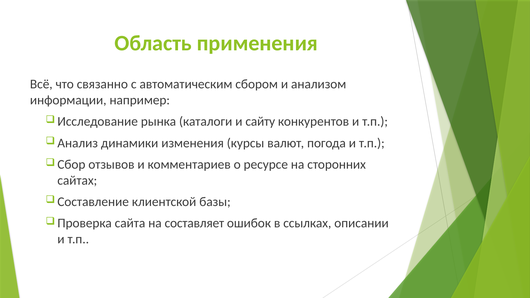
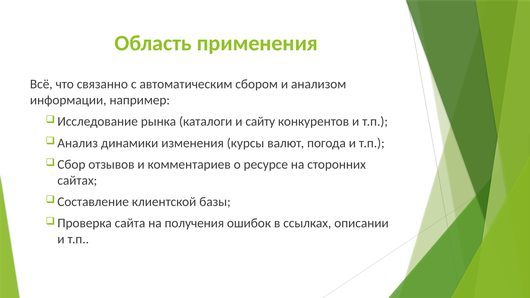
составляет: составляет -> получения (194, 223)
